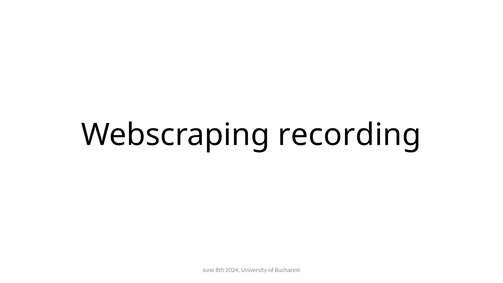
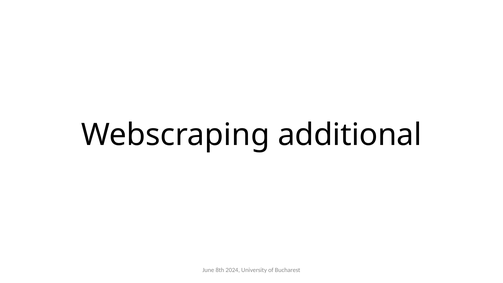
recording: recording -> additional (350, 135)
